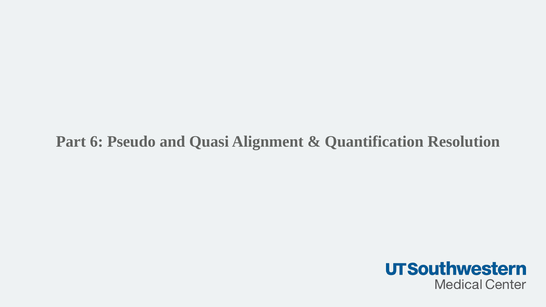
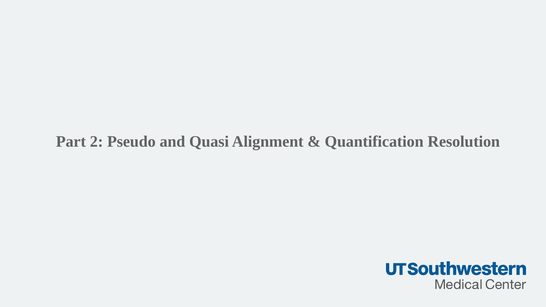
6: 6 -> 2 (97, 142)
